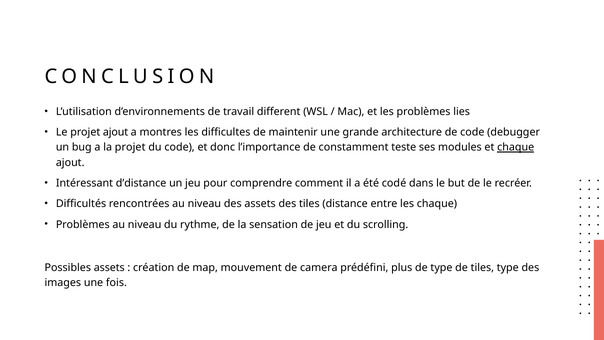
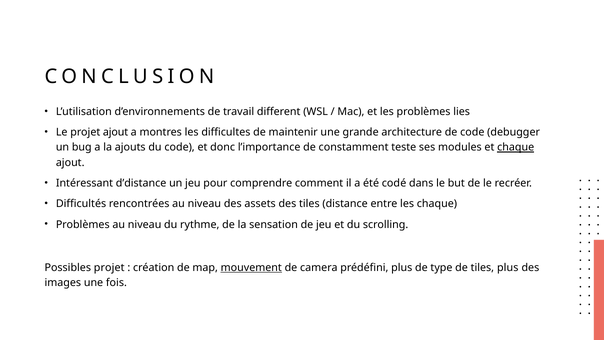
la projet: projet -> ajouts (130, 147)
Possibles assets: assets -> projet (109, 267)
mouvement underline: none -> present (251, 267)
tiles type: type -> plus (508, 267)
